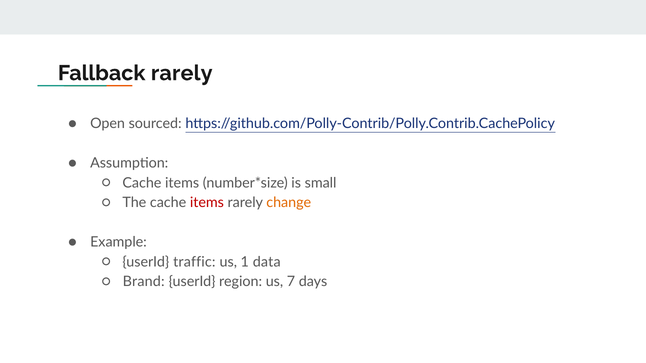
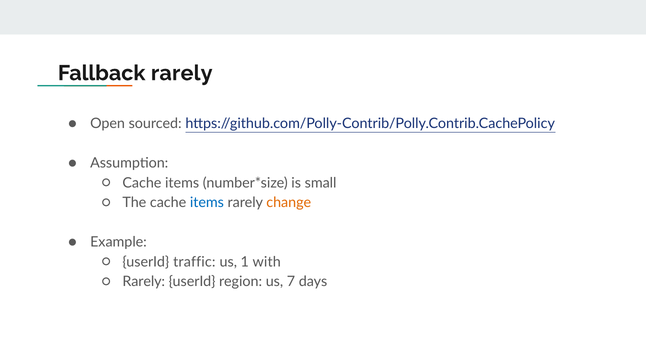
items colour: red -> blue (207, 203)
data: data -> with (267, 262)
Brand: Brand -> Rarely (144, 282)
